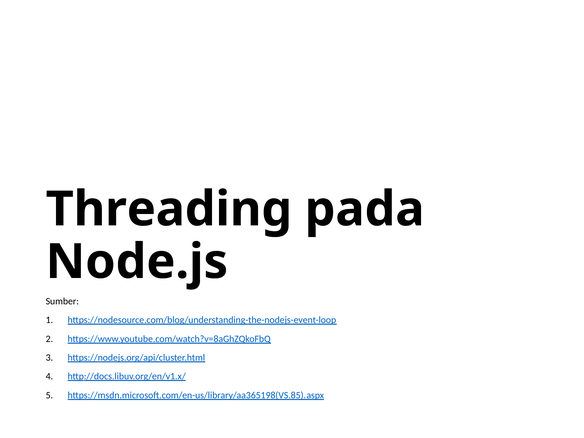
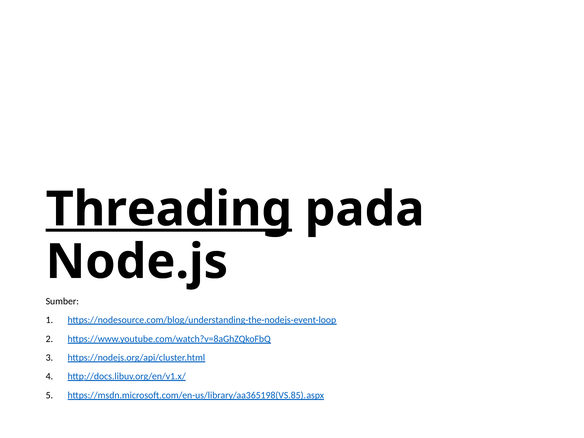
Threading underline: none -> present (169, 209)
